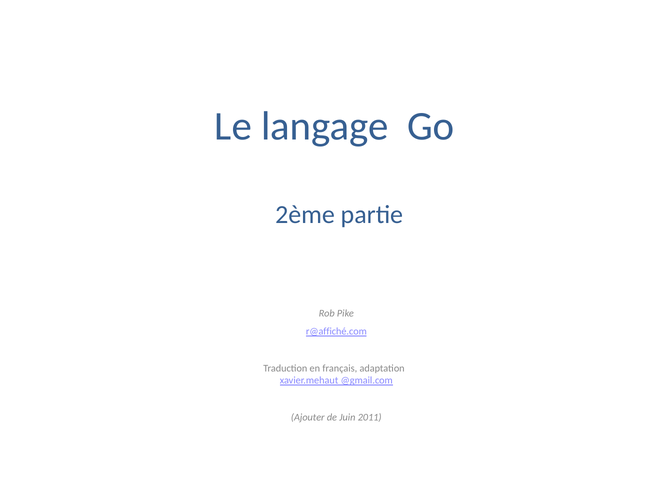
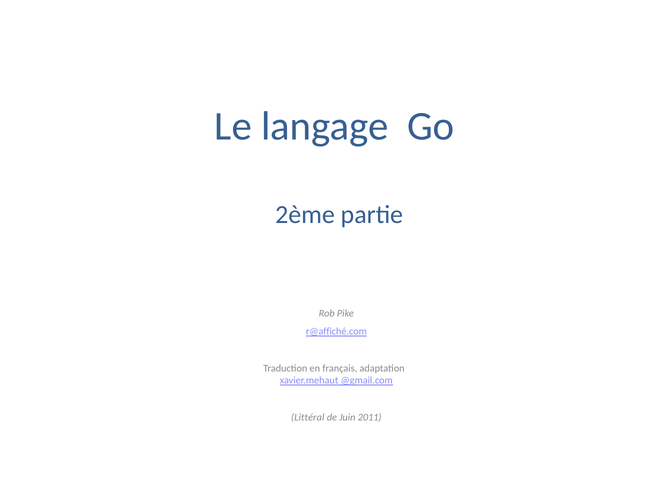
Ajouter: Ajouter -> Littéral (308, 417)
